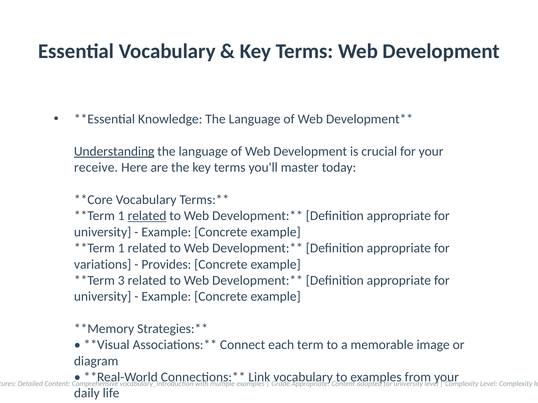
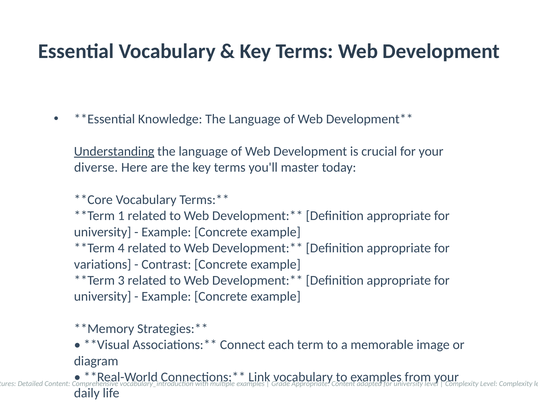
receive: receive -> diverse (96, 168)
related underline: present -> none (147, 216)
1: 1 -> 4 (121, 248)
Provides: Provides -> Contrast (166, 265)
